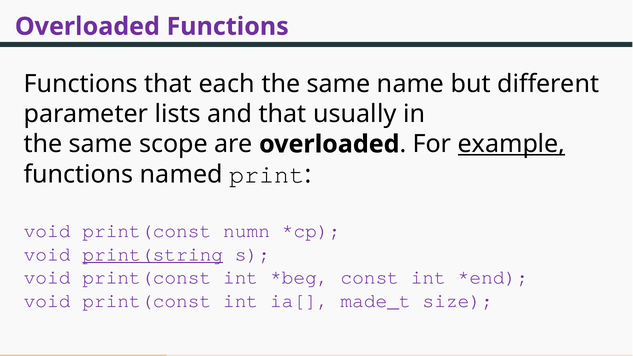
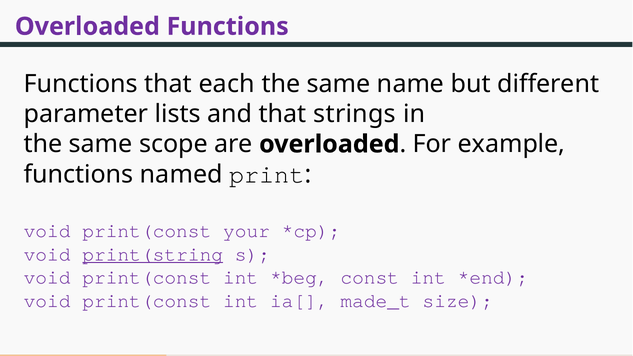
usually: usually -> strings (355, 114)
example underline: present -> none (511, 144)
numn: numn -> your (247, 231)
